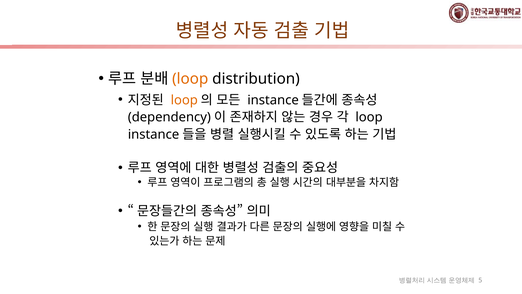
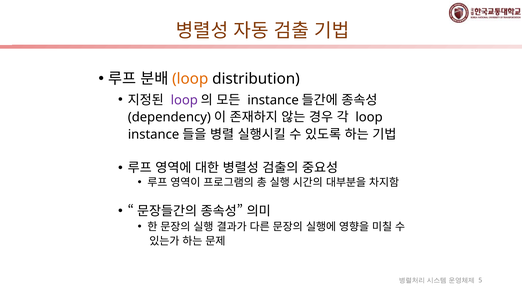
loop colour: orange -> purple (184, 100)
